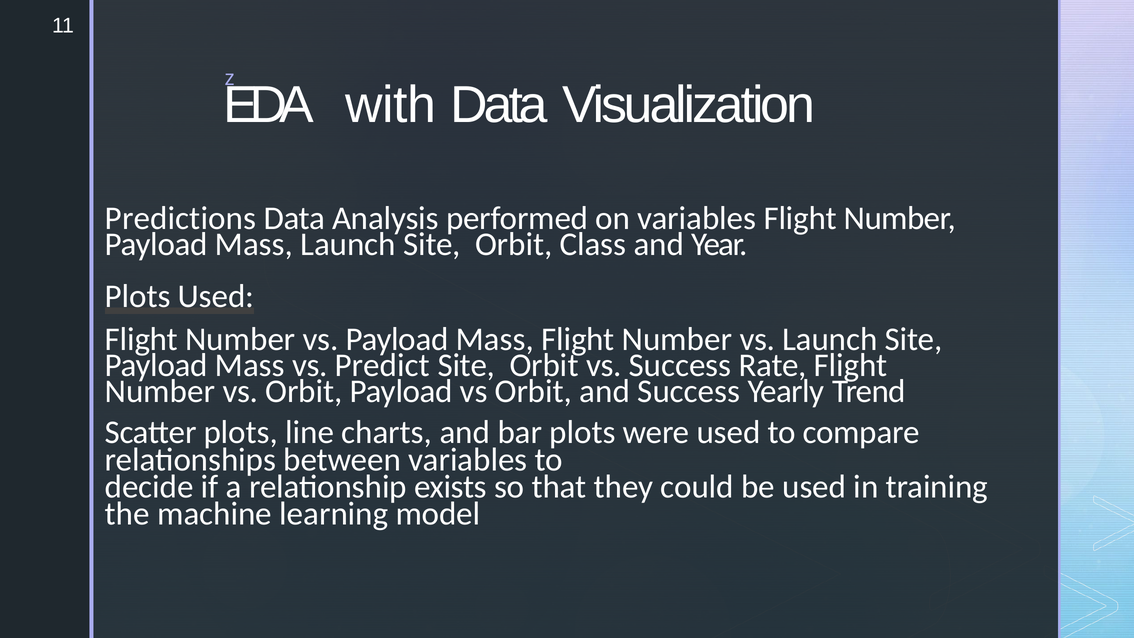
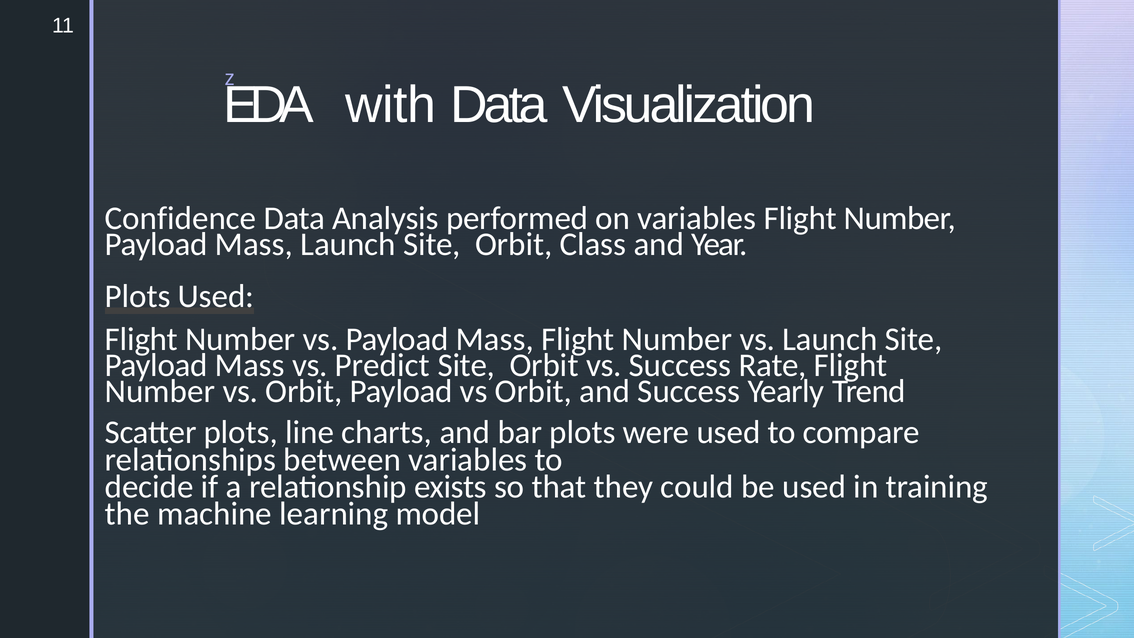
Predictions: Predictions -> Confidence (181, 218)
